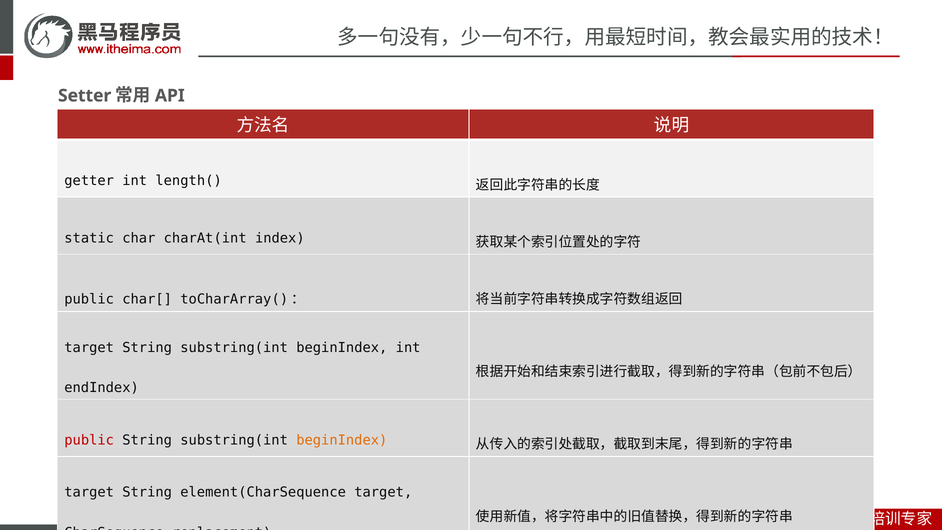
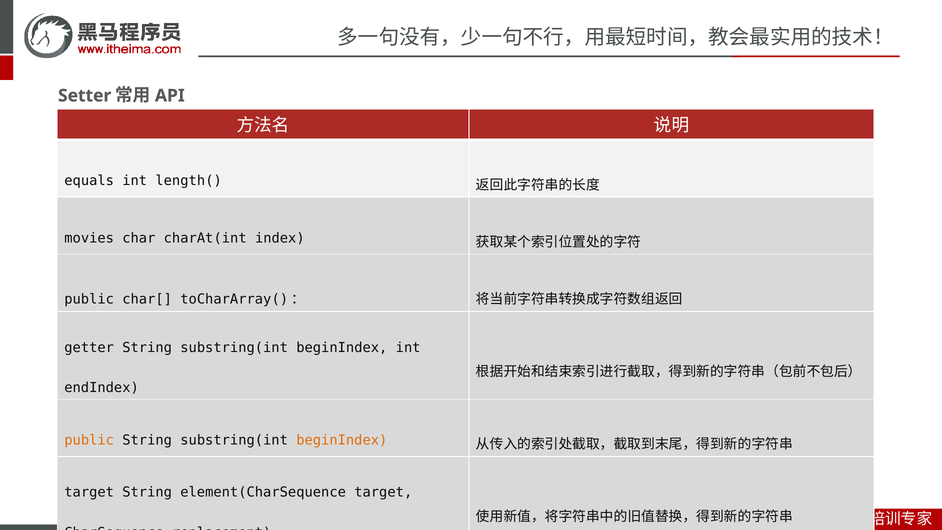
getter: getter -> equals (89, 181)
static: static -> movies (89, 238)
target: target -> getter (89, 347)
public colour: red -> orange (89, 440)
